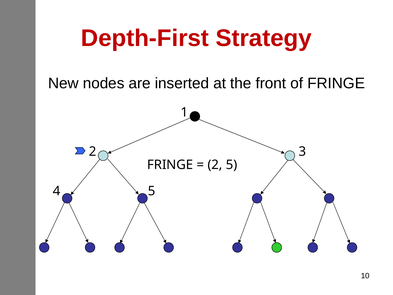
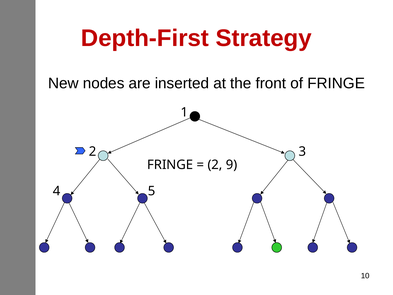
2 5: 5 -> 9 (232, 165)
